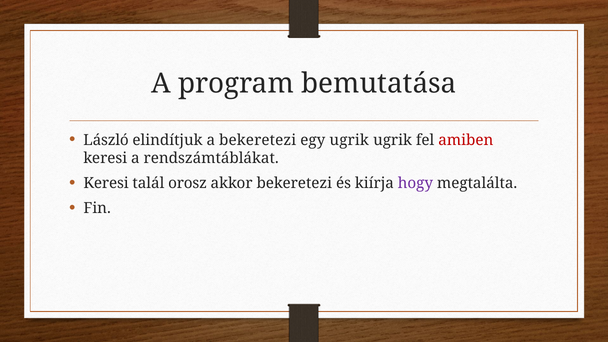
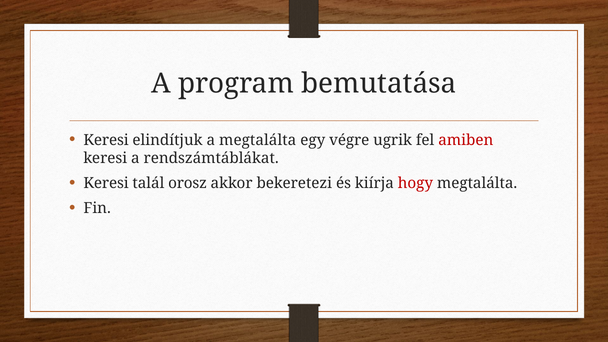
László: László -> Keresi (106, 140)
a bekeretezi: bekeretezi -> megtalálta (258, 140)
egy ugrik: ugrik -> végre (349, 140)
hogy colour: purple -> red (415, 183)
